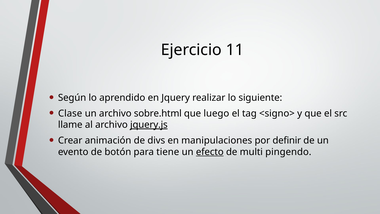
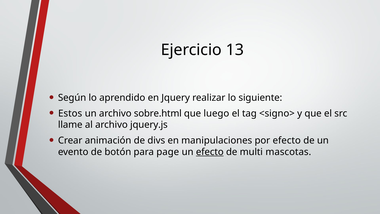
11: 11 -> 13 (235, 50)
Clase: Clase -> Estos (70, 113)
jquery.js underline: present -> none (149, 125)
por definir: definir -> efecto (287, 140)
tiene: tiene -> page (168, 152)
pingendo: pingendo -> mascotas (288, 152)
